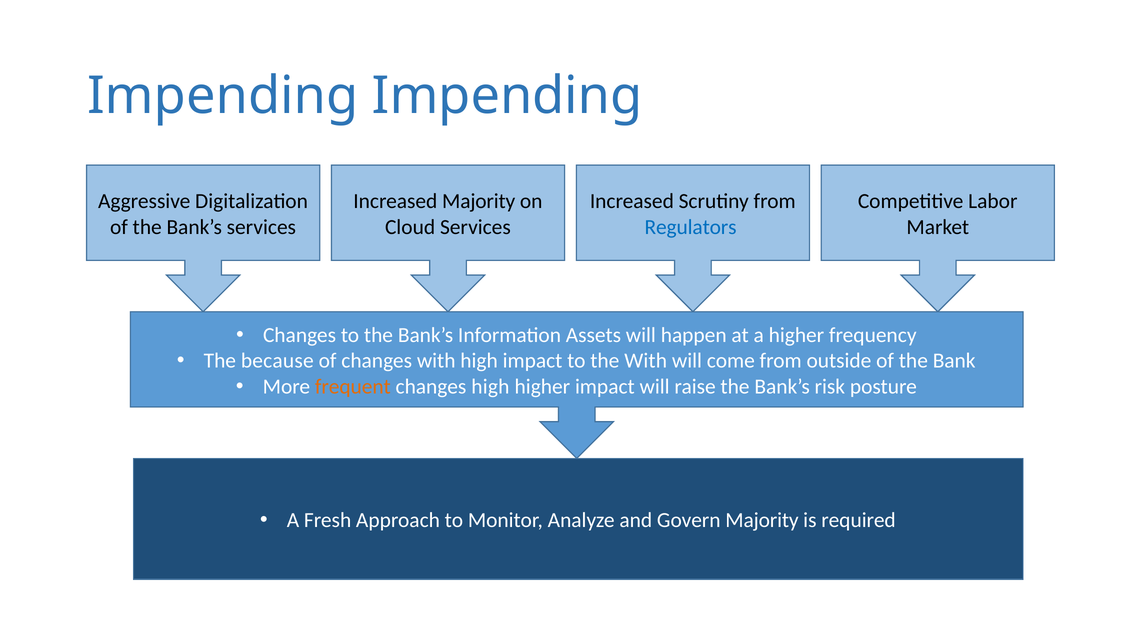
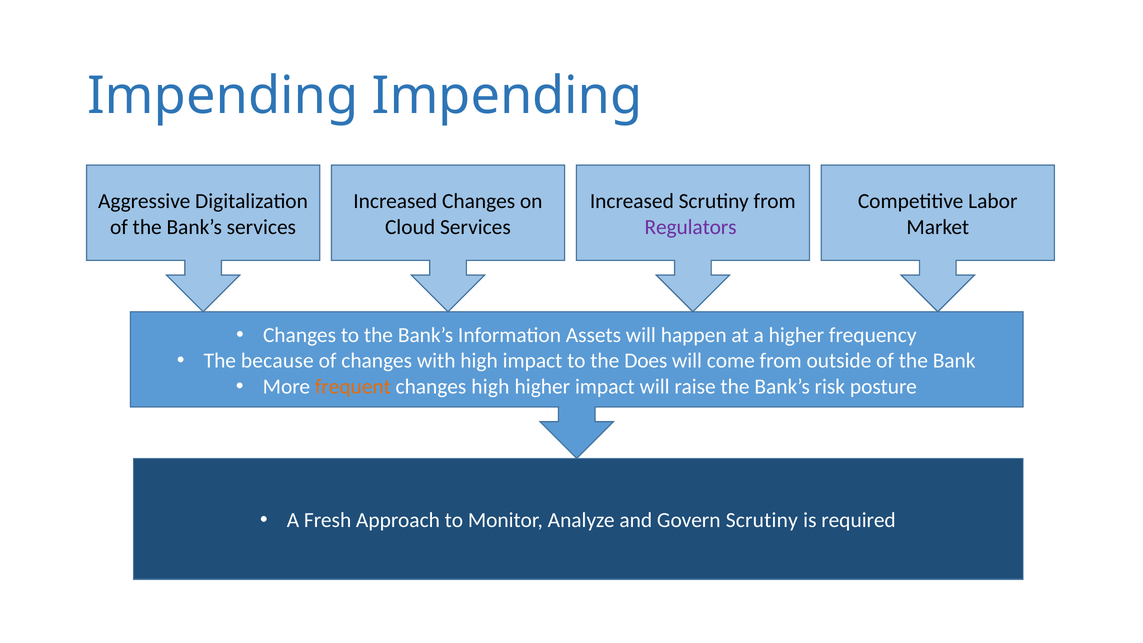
Increased Majority: Majority -> Changes (479, 201)
Regulators colour: blue -> purple (691, 227)
the With: With -> Does (646, 361)
Govern Majority: Majority -> Scrutiny (762, 520)
